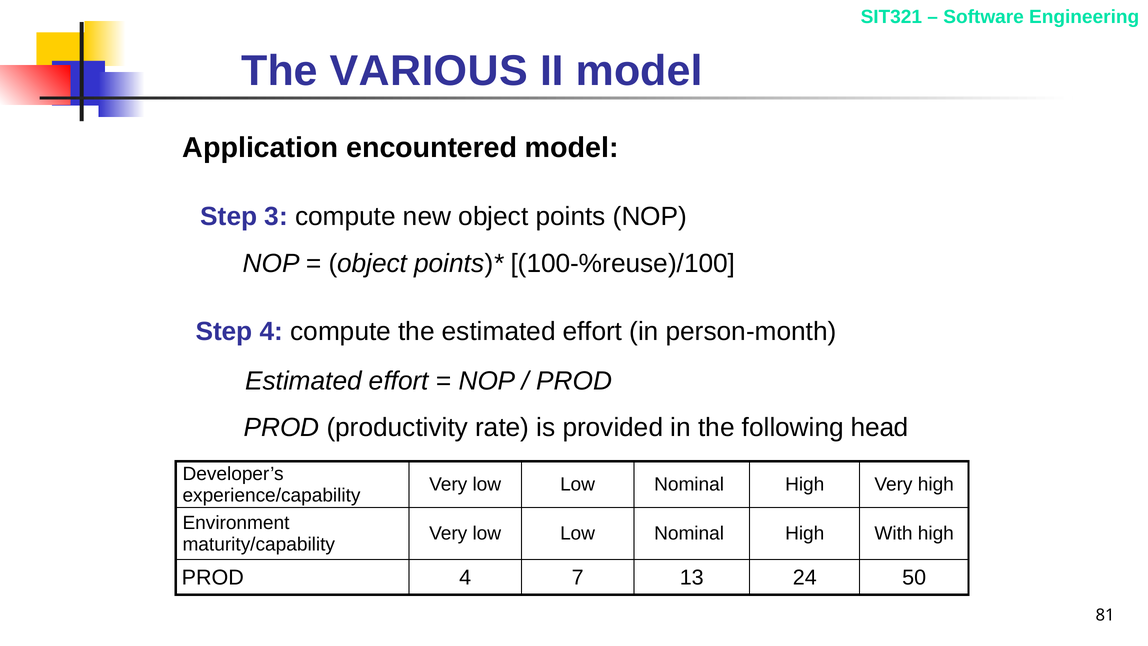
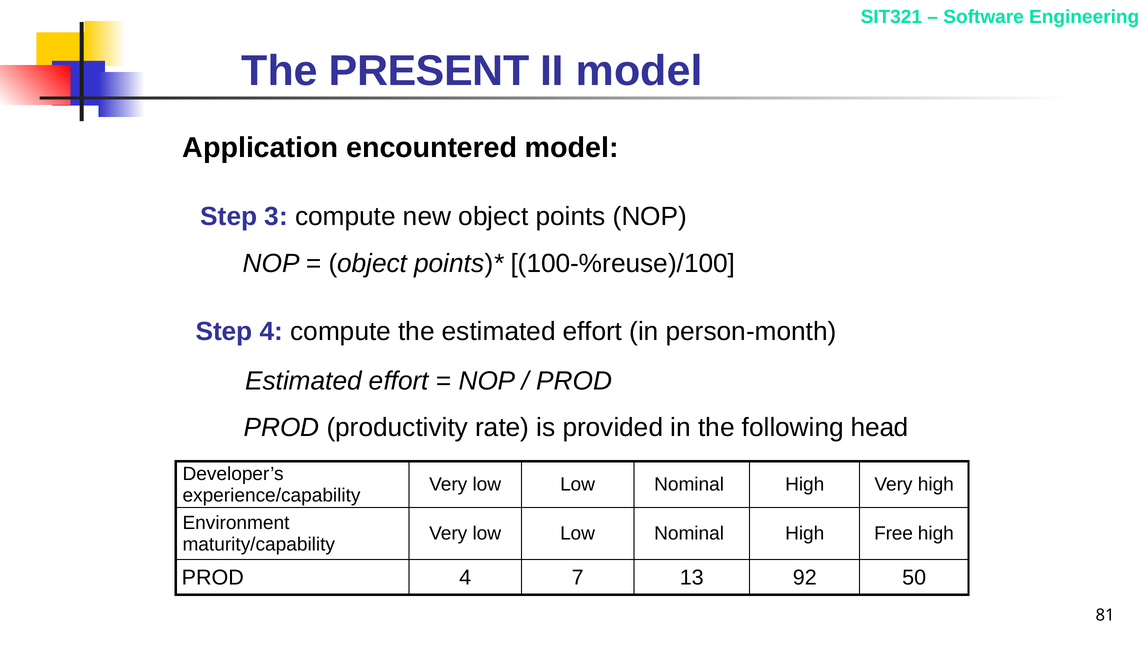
VARIOUS: VARIOUS -> PRESENT (429, 71)
With: With -> Free (894, 533)
24: 24 -> 92 (805, 577)
